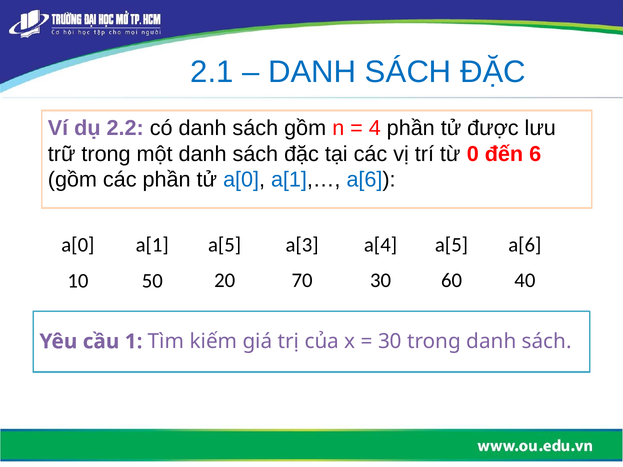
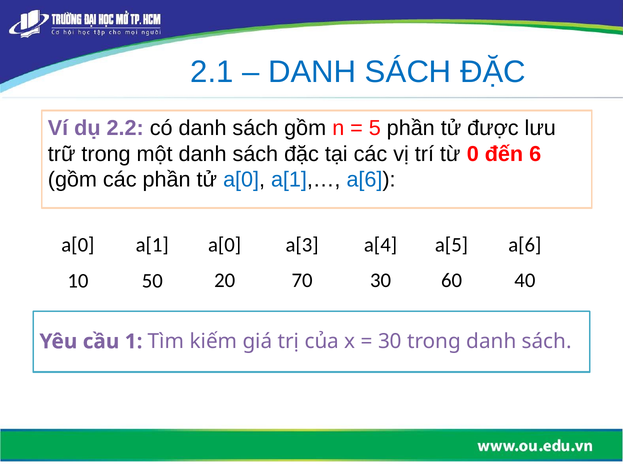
4: 4 -> 5 (375, 128)
a[0 a[5: a[5 -> a[0 (225, 245)
